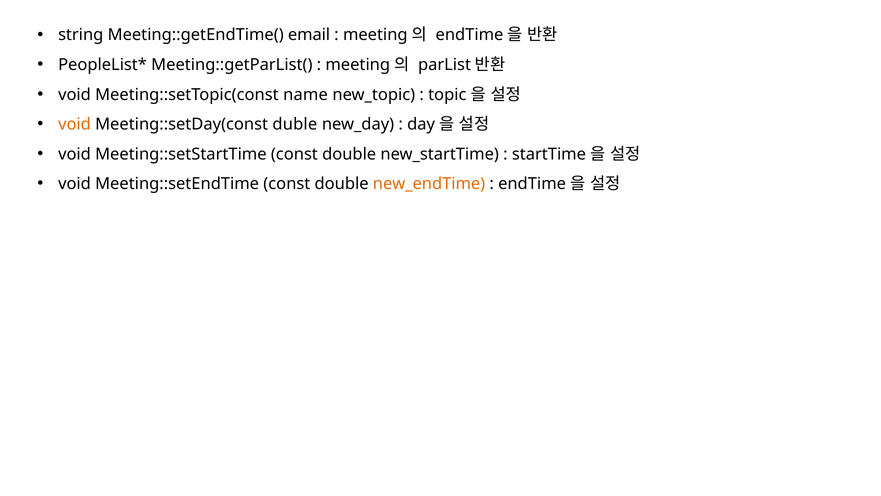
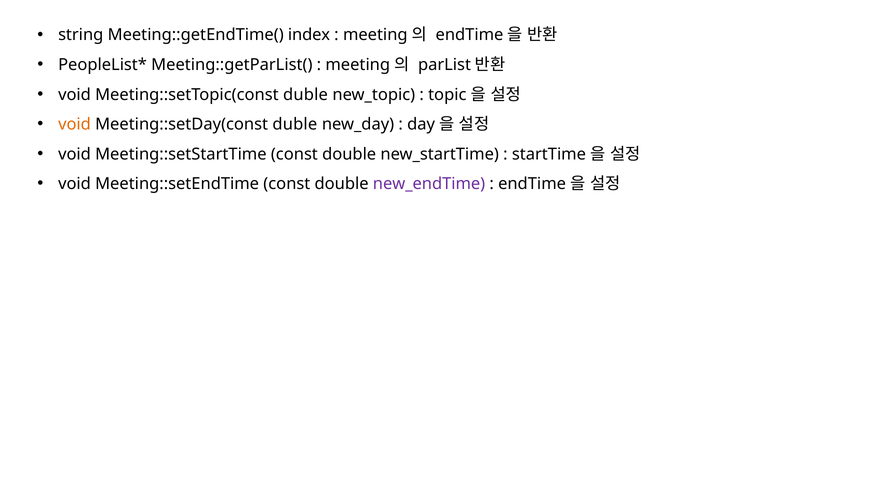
email: email -> index (309, 35)
Meeting::setTopic(const name: name -> duble (305, 94)
new_endTime colour: orange -> purple (429, 184)
